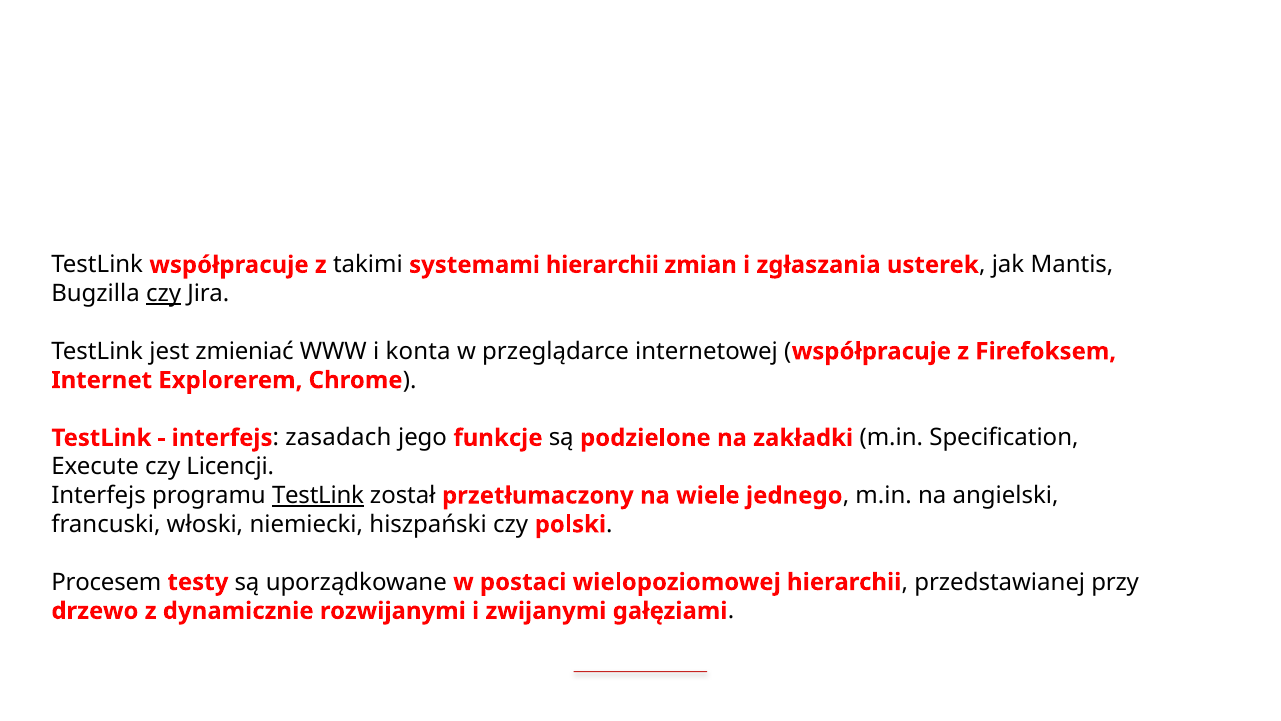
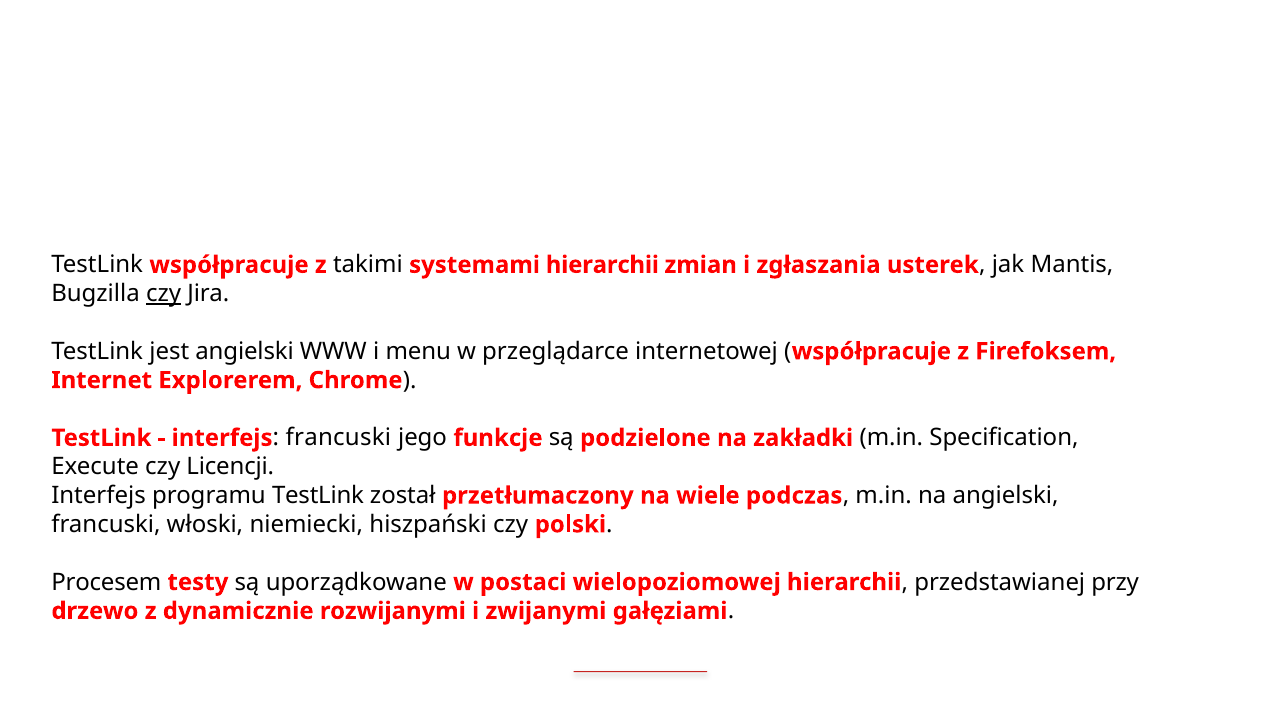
jest zmieniać: zmieniać -> angielski (245, 351)
konta: konta -> menu (418, 351)
zasadach: zasadach -> francuski (338, 438)
TestLink underline: present -> none (318, 495)
jednego: jednego -> podczas (794, 495)
